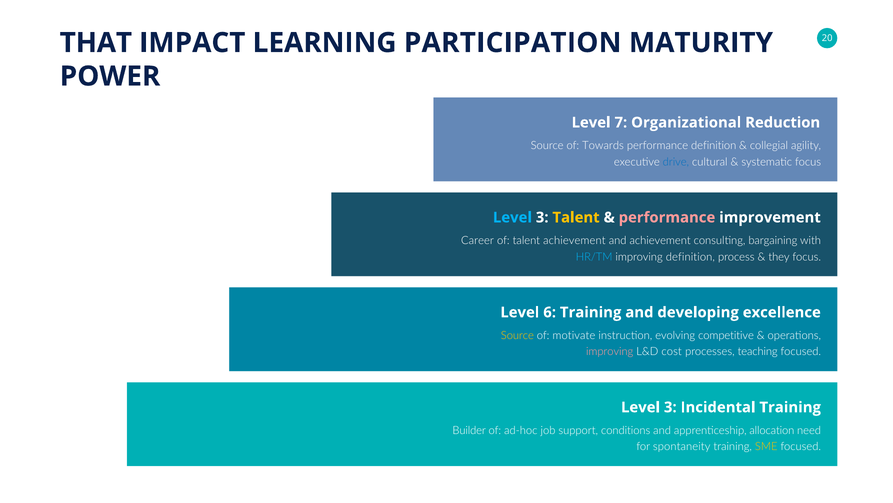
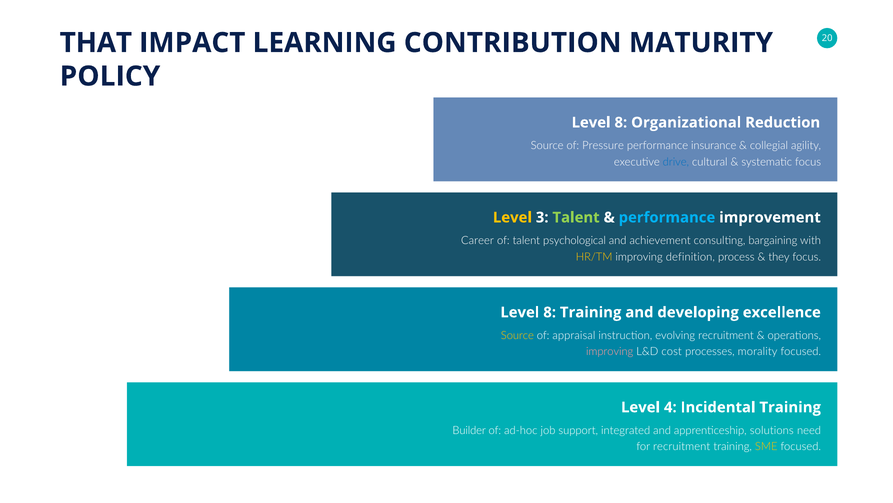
PARTICIPATION: PARTICIPATION -> CONTRIBUTION (513, 43)
POWER: POWER -> POLICY (110, 76)
7: 7 -> 8 (621, 122)
Towards: Towards -> Pressure (603, 145)
performance definition: definition -> insurance (714, 145)
Level colour: light blue -> yellow (512, 217)
Talent colour: yellow -> light green (576, 217)
performance colour: pink -> light blue (667, 217)
talent achievement: achievement -> psychological (575, 240)
HR/TM colour: light blue -> yellow (594, 257)
6: 6 -> 8 (550, 312)
motivate: motivate -> appraisal (574, 335)
evolving competitive: competitive -> recruitment (726, 335)
teaching: teaching -> morality (758, 351)
3: 3 -> 4 (670, 407)
conditions: conditions -> integrated (626, 430)
allocation: allocation -> solutions (772, 430)
for spontaneity: spontaneity -> recruitment (682, 446)
